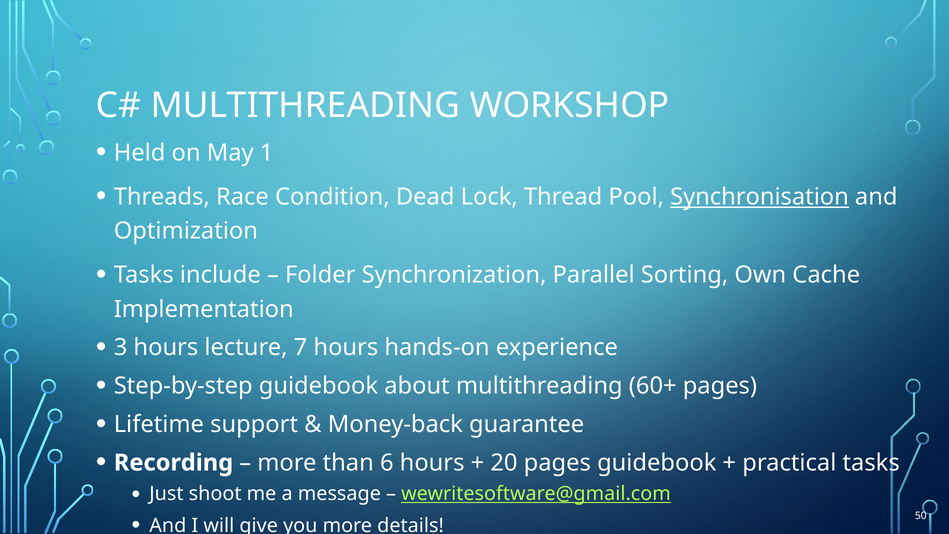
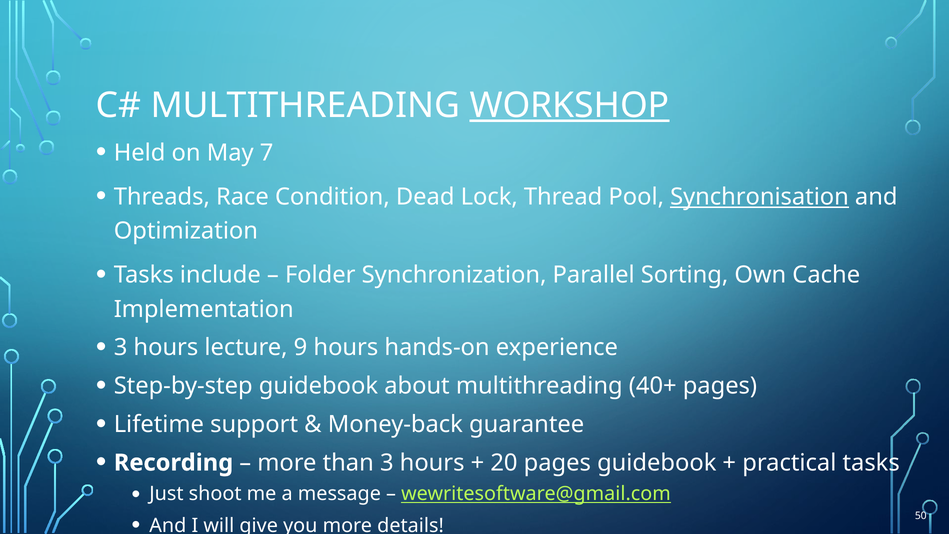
WORKSHOP underline: none -> present (570, 105)
1: 1 -> 7 (267, 153)
7: 7 -> 9 (301, 348)
60+: 60+ -> 40+ (653, 386)
than 6: 6 -> 3 (387, 463)
